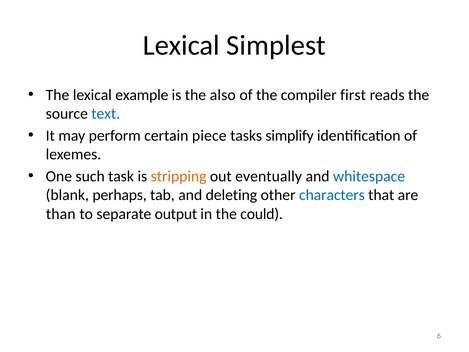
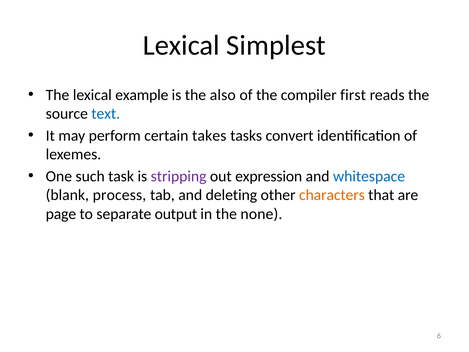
piece: piece -> takes (209, 136)
simplify: simplify -> convert (290, 136)
stripping colour: orange -> purple (179, 176)
eventually: eventually -> expression (269, 176)
perhaps: perhaps -> process (119, 195)
characters colour: blue -> orange (332, 195)
than: than -> page (61, 214)
could: could -> none (261, 214)
